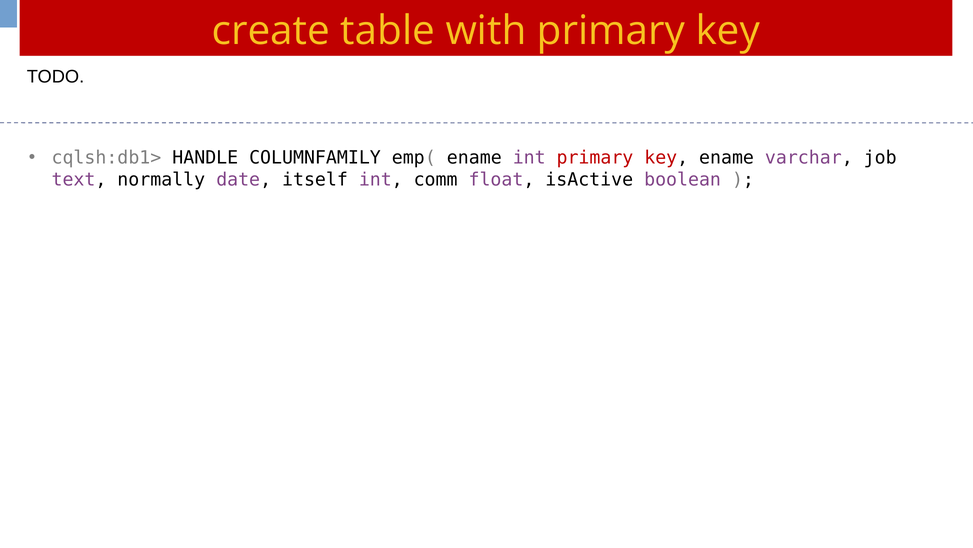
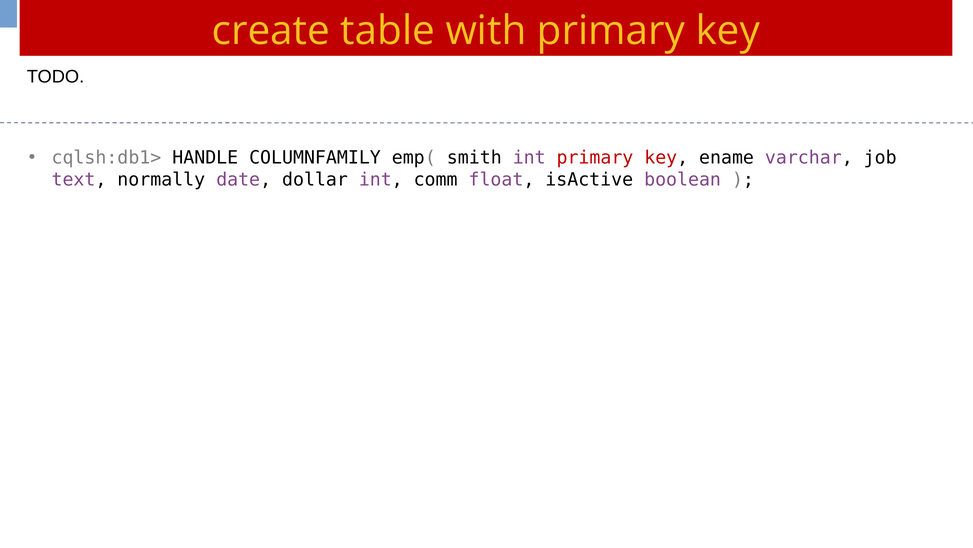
emp( ename: ename -> smith (474, 158)
itself: itself -> dollar (315, 179)
